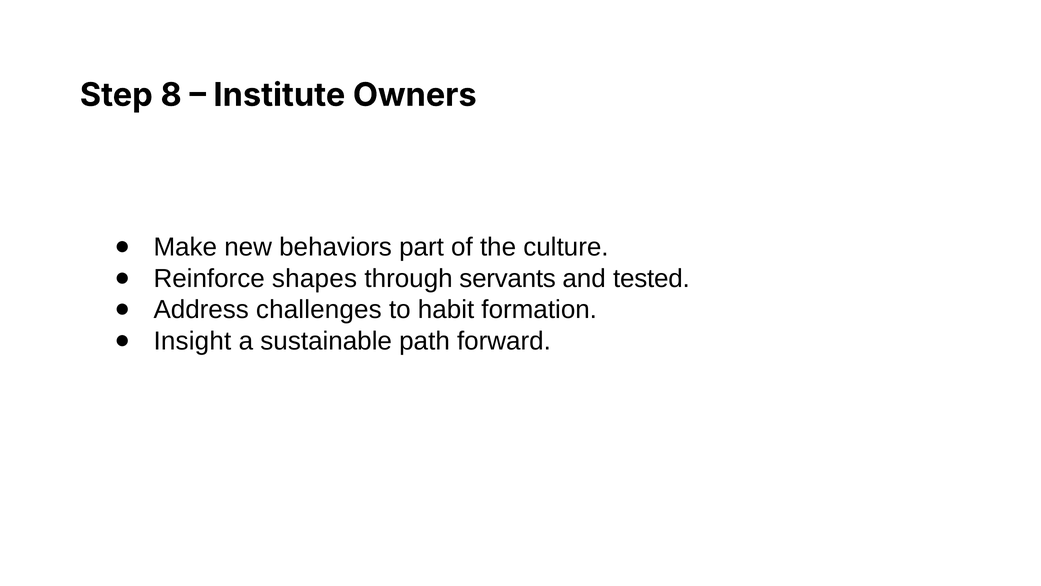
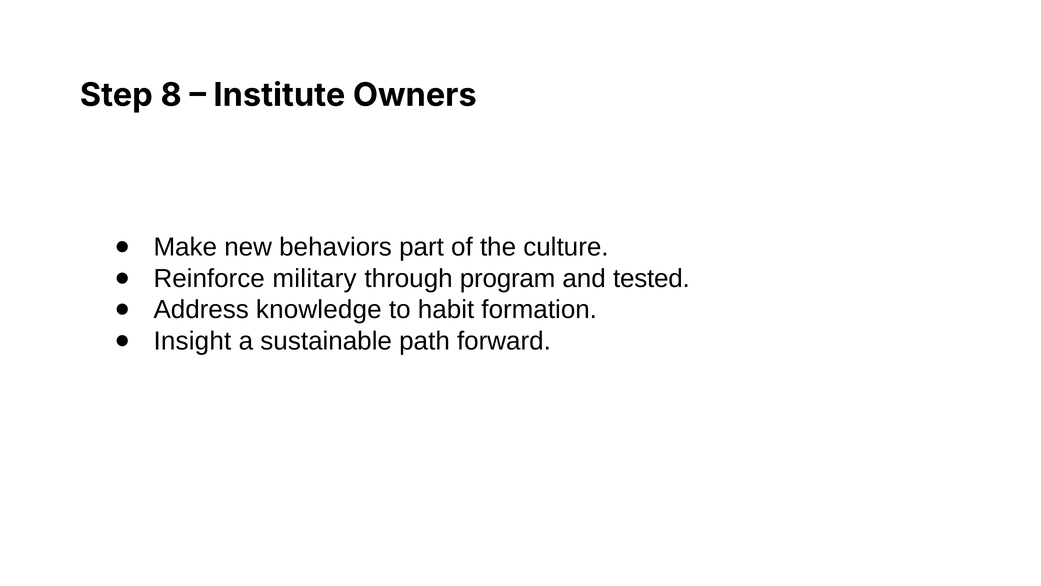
shapes: shapes -> military (314, 278)
servants: servants -> program (508, 278)
challenges: challenges -> knowledge (319, 309)
